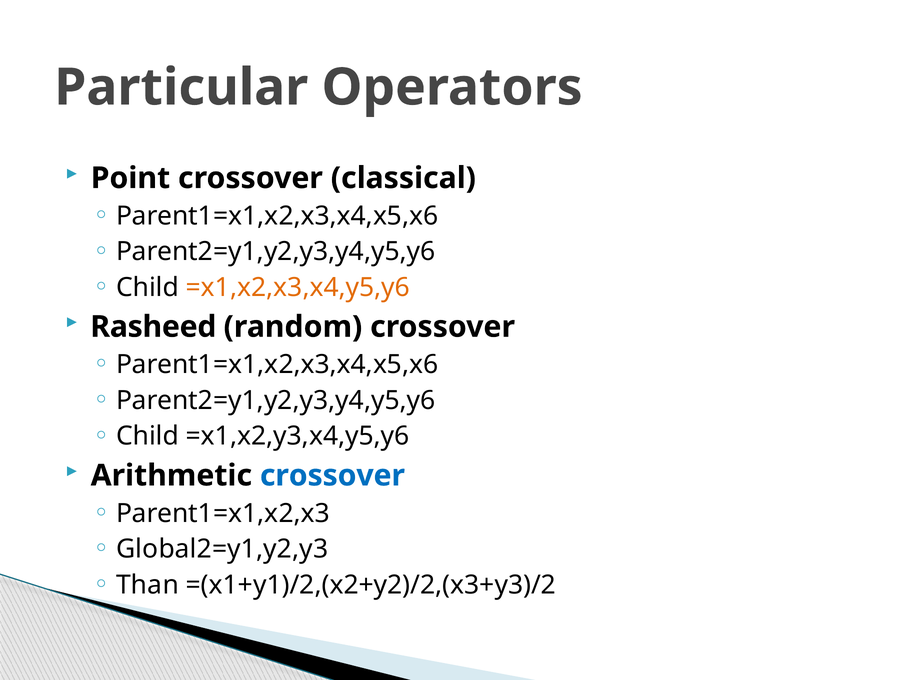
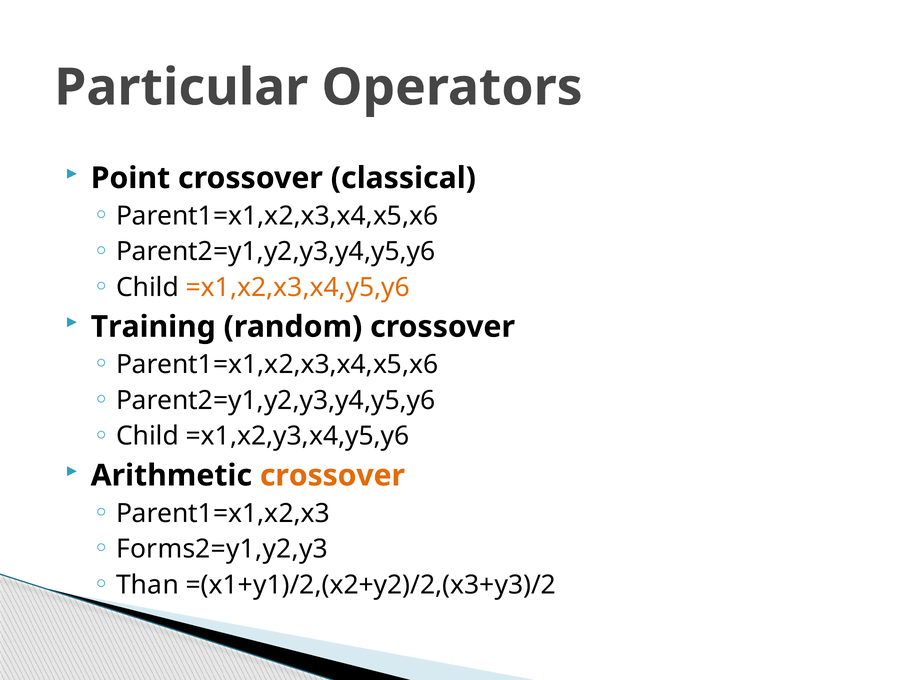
Rasheed: Rasheed -> Training (153, 327)
crossover colour: blue -> orange (332, 476)
Global2=y1,y2,y3: Global2=y1,y2,y3 -> Forms2=y1,y2,y3 (222, 549)
